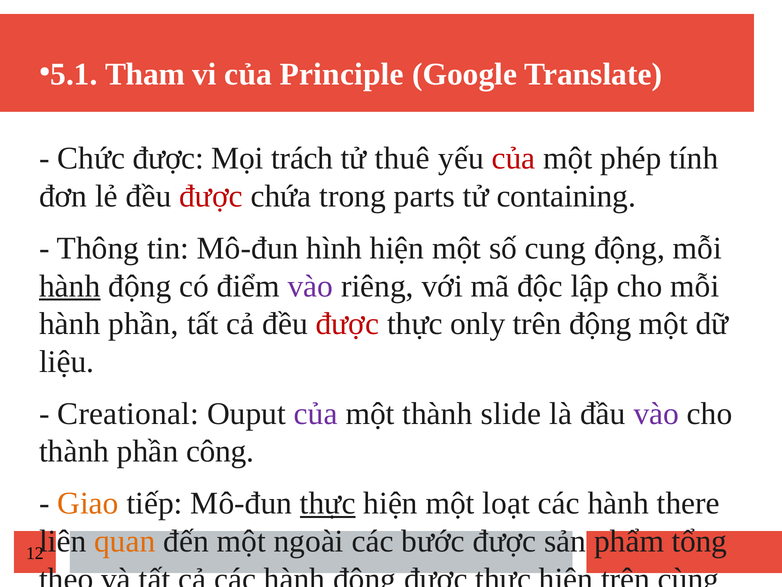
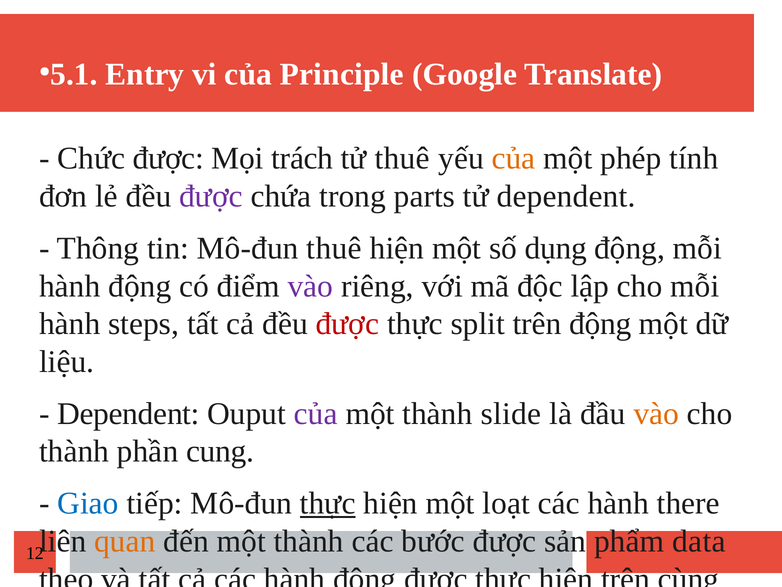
Tham: Tham -> Entry (145, 74)
của colour: red -> orange (514, 158)
được colour: red -> purple (211, 196)
tử containing: containing -> dependent (566, 196)
Mô-đun hình: hình -> thuê (334, 248)
cung: cung -> dụng (556, 248)
hành underline: present -> none (70, 286)
hành phần: phần -> steps (144, 324)
only: only -> split (478, 324)
Creational: Creational -> Dependent (128, 413)
vào colour: purple -> orange (656, 413)
công: công -> cung (220, 451)
Giao colour: orange -> blue (88, 503)
đến một ngoài: ngoài -> thành (309, 541)
tổng: tổng -> data (699, 541)
